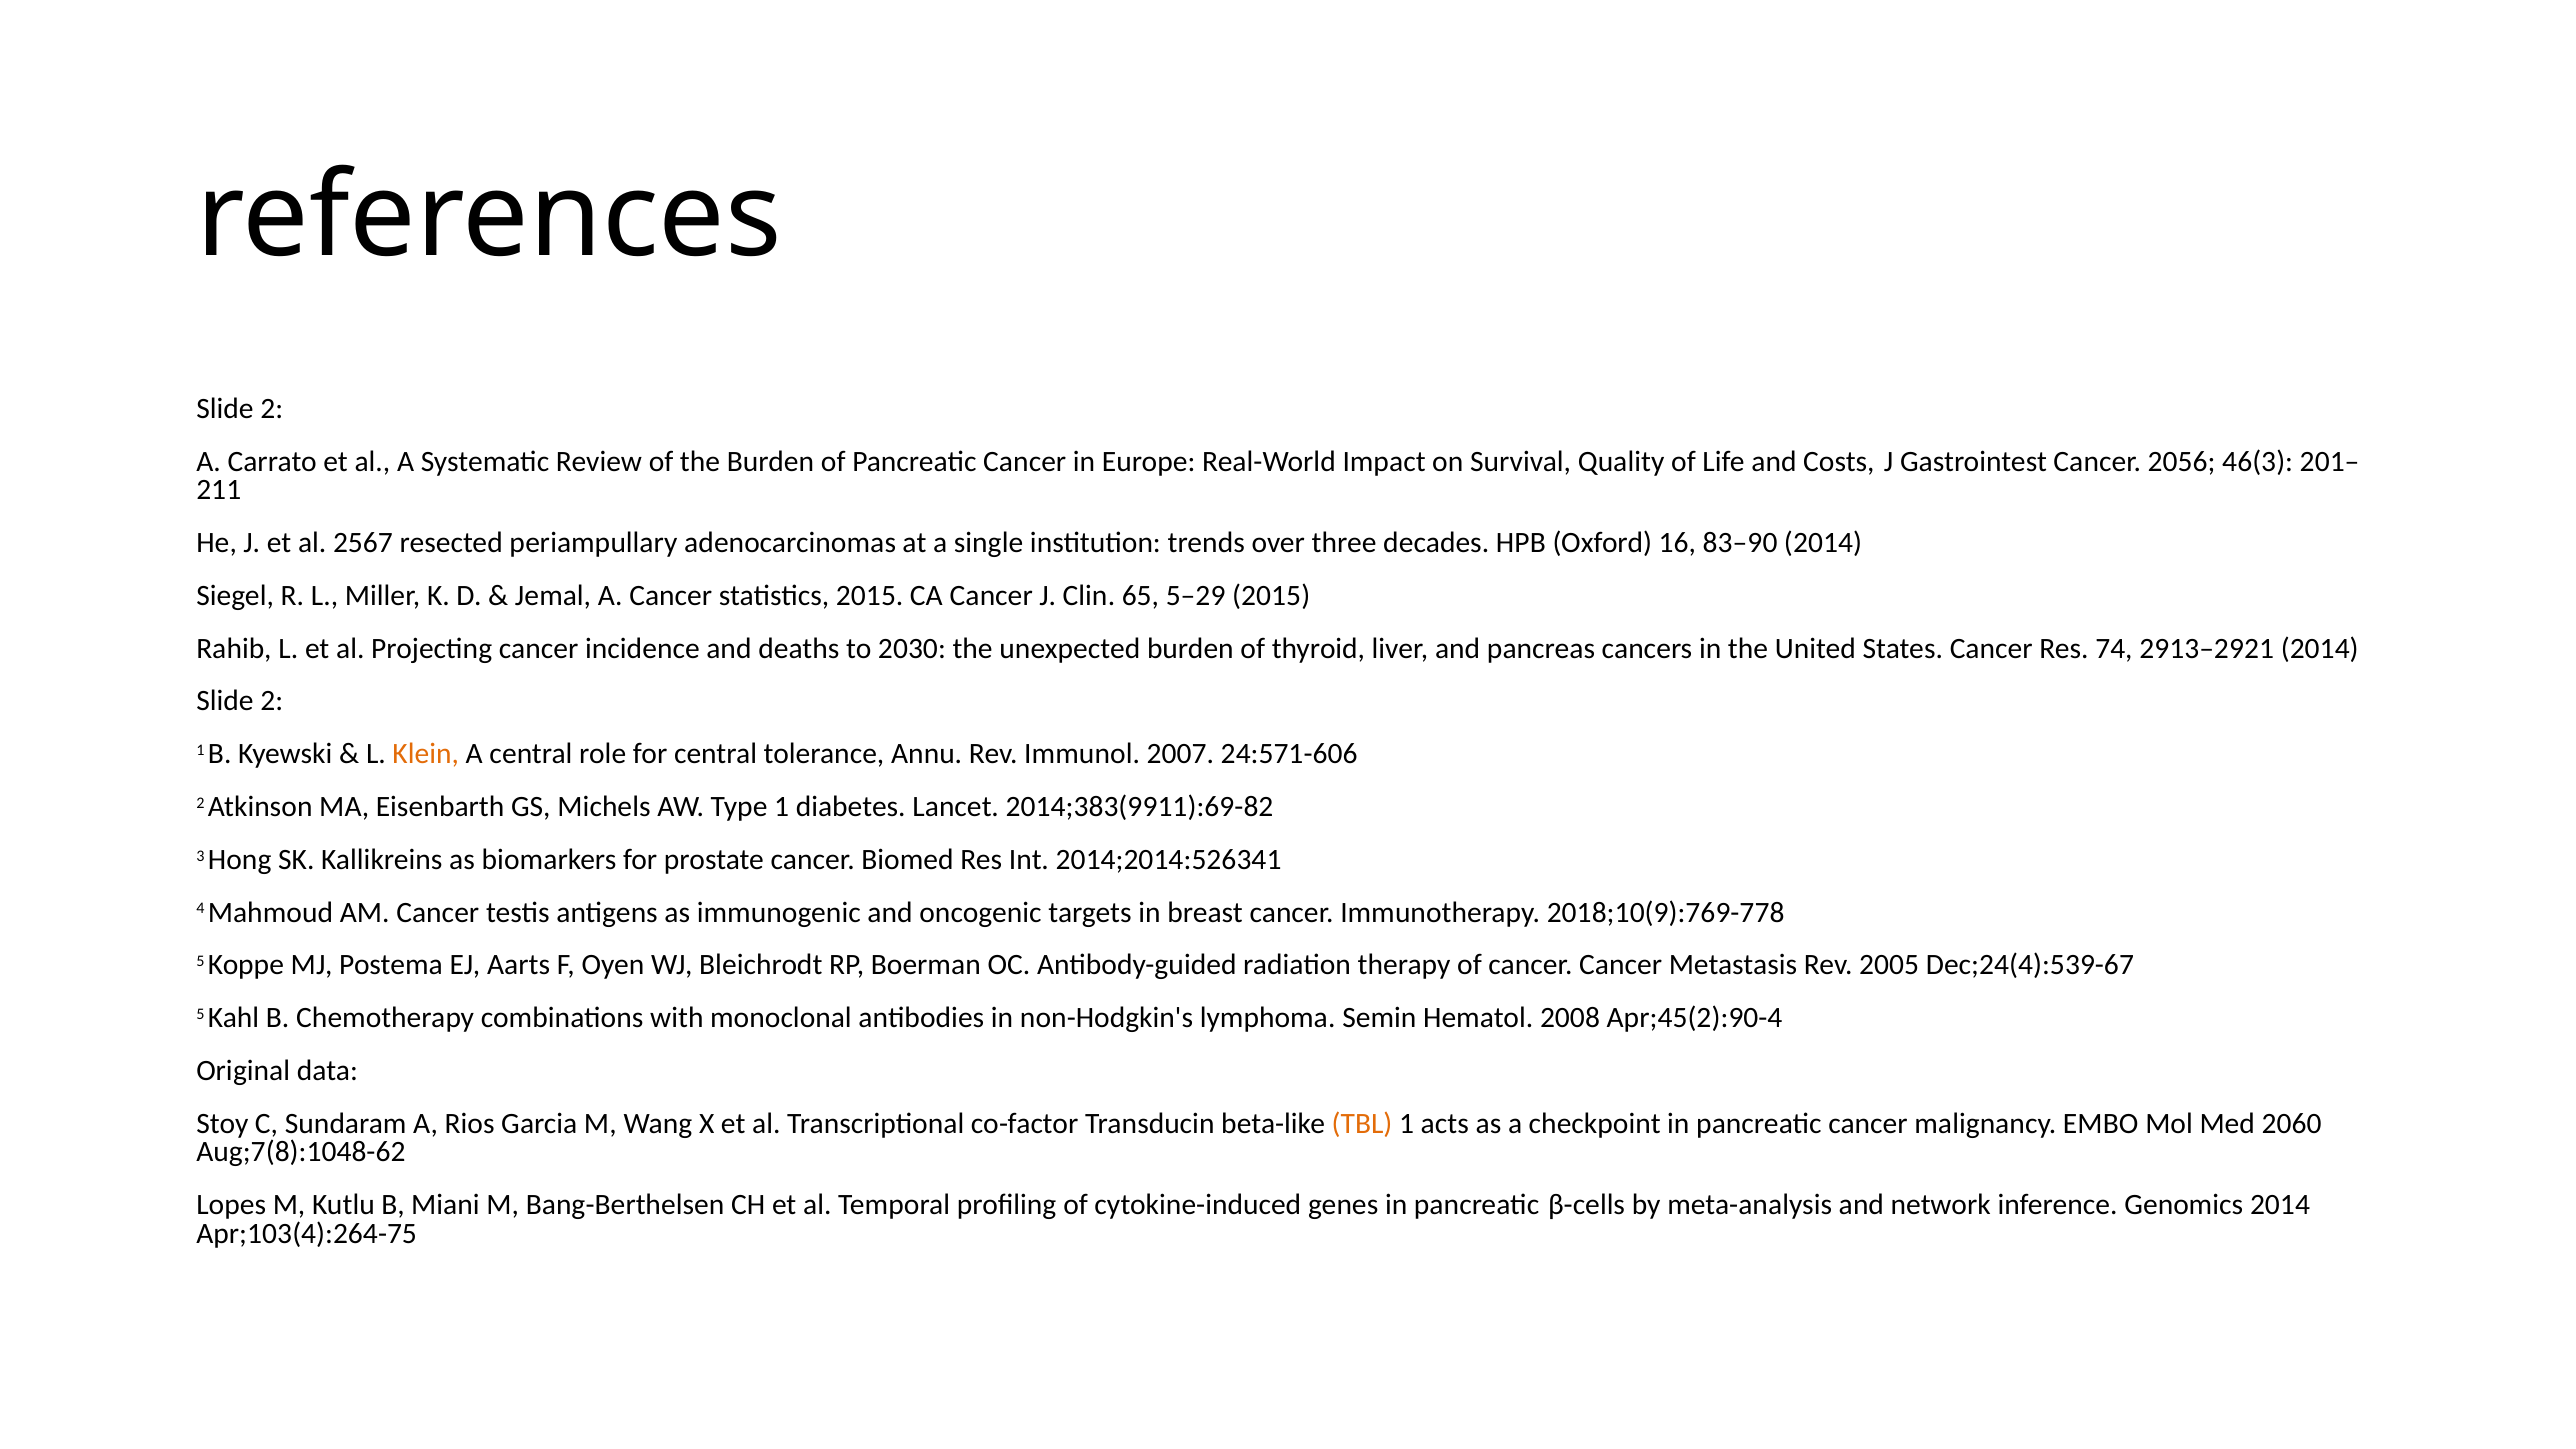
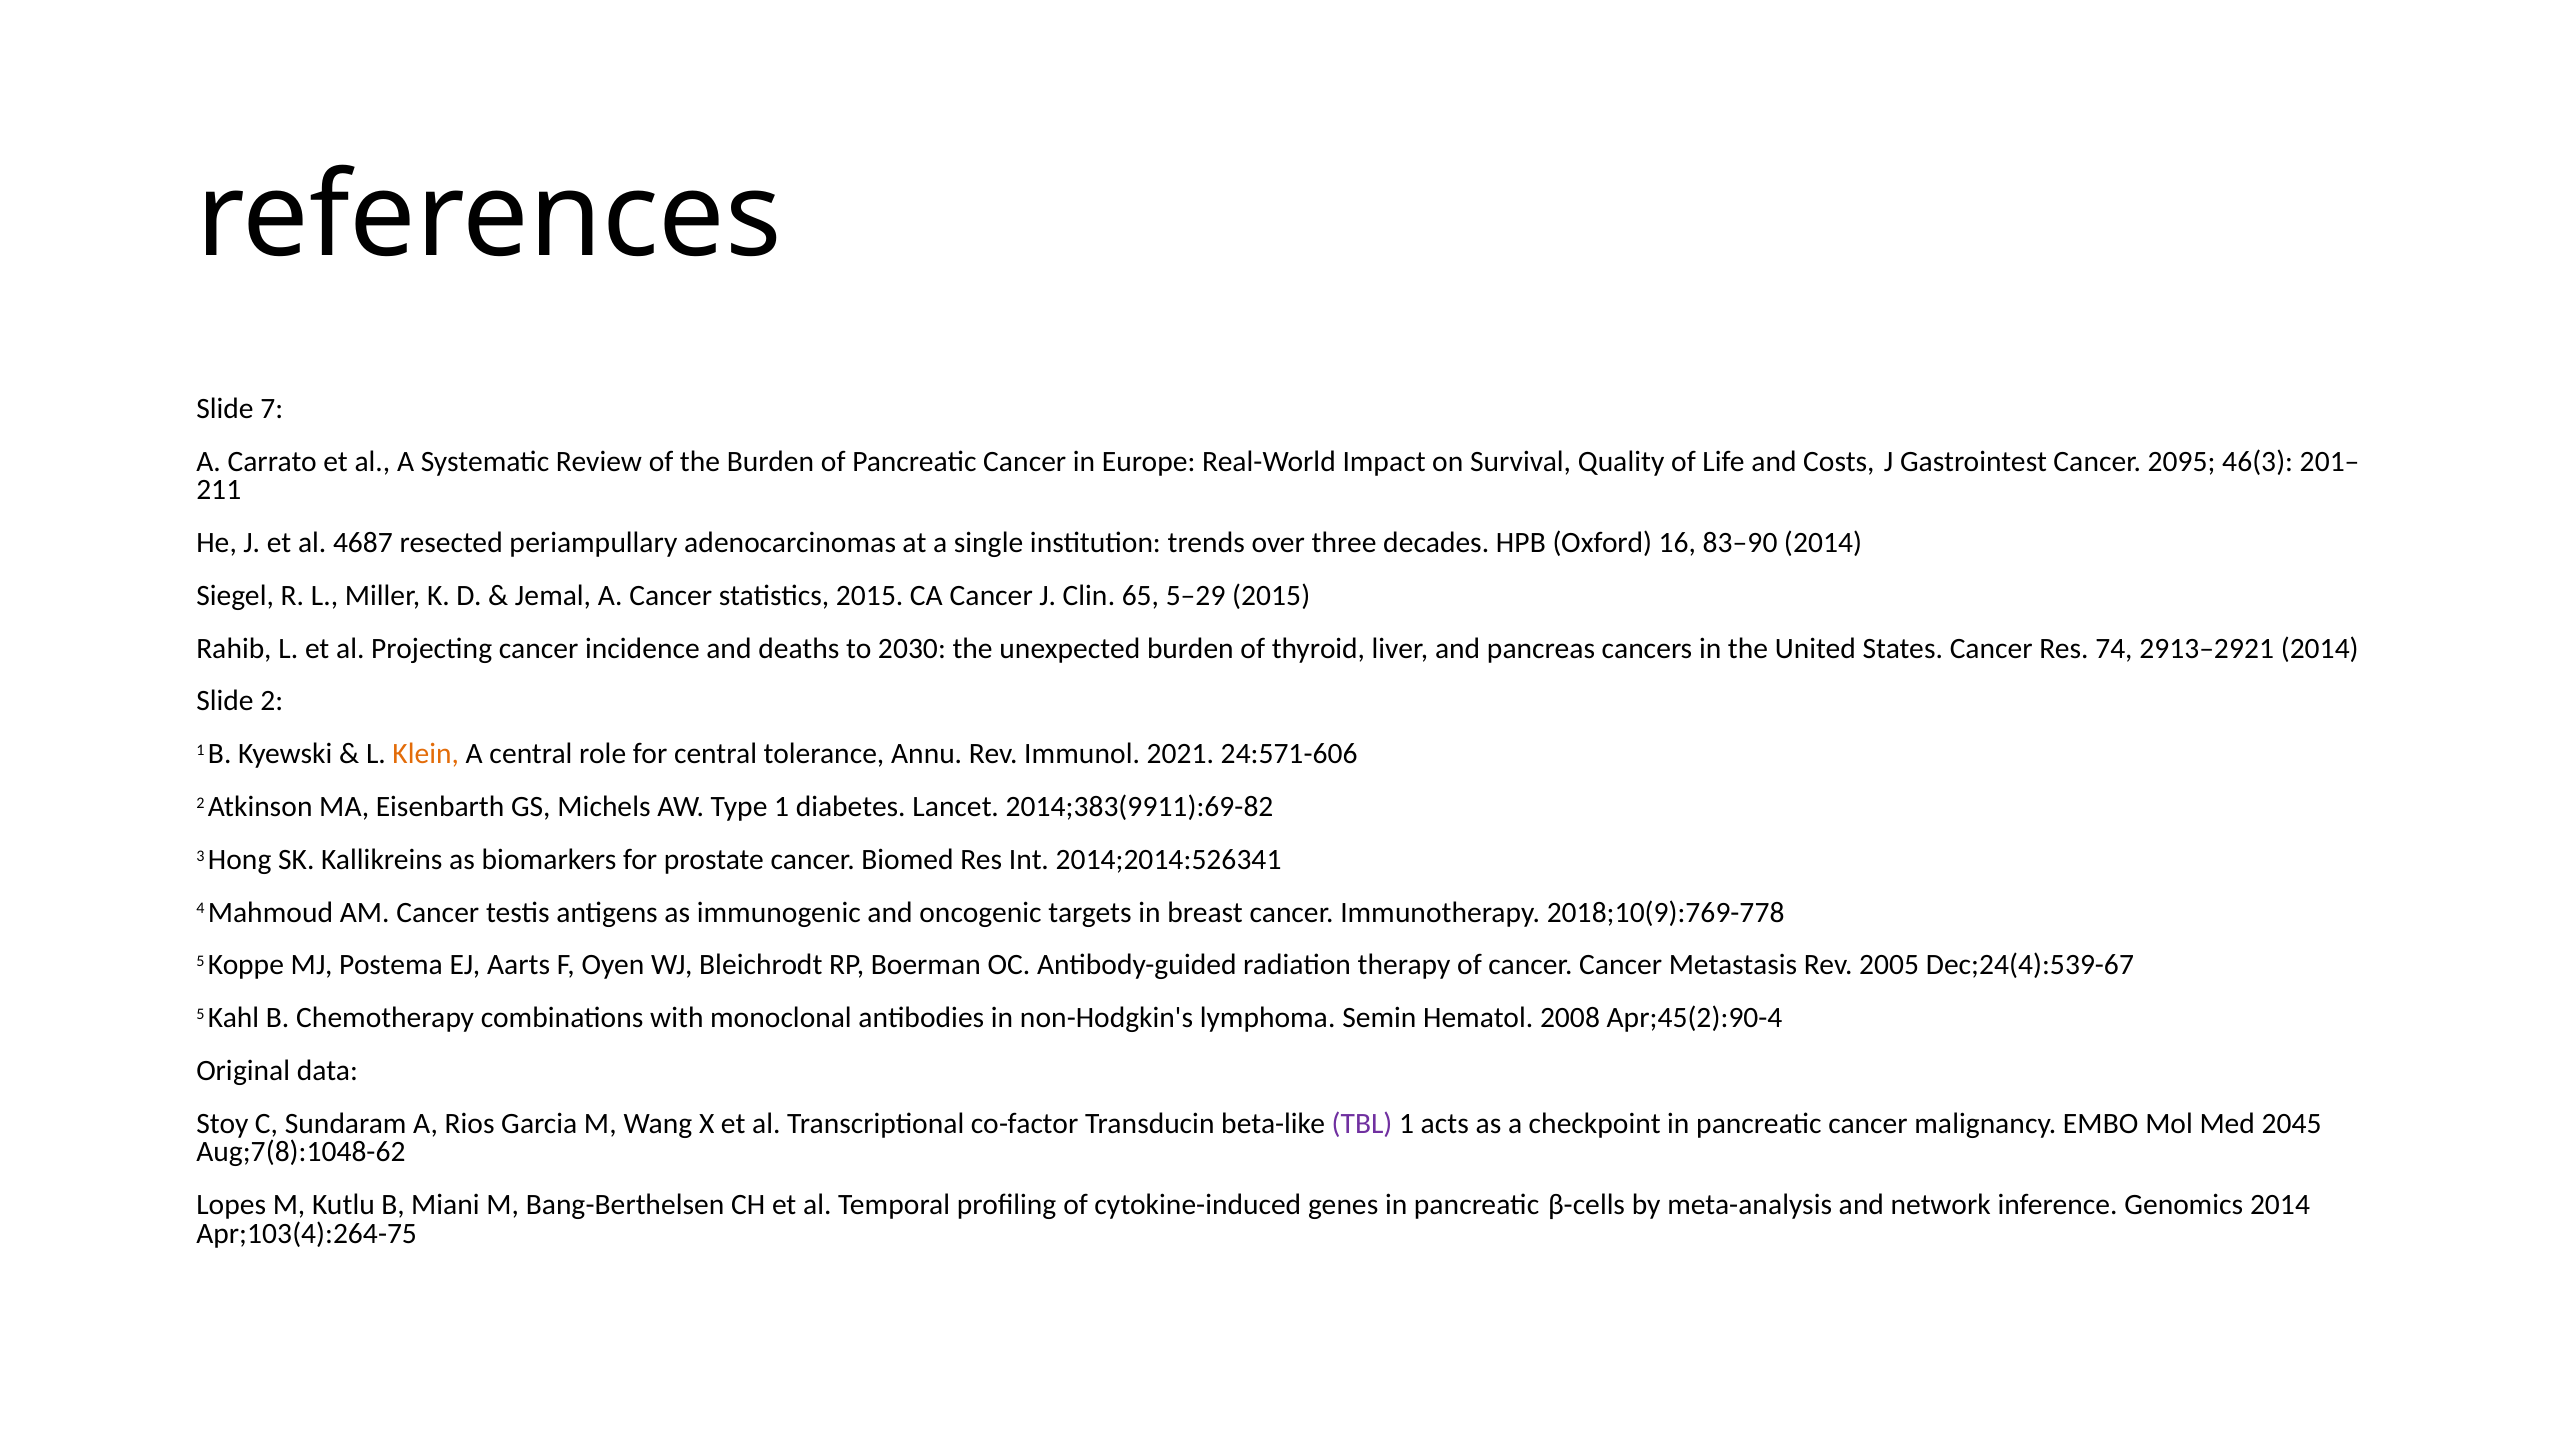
2: 2 -> 7 (272, 409)
2056: 2056 -> 2095 (2182, 461)
2567: 2567 -> 4687 (363, 543)
2007: 2007 -> 2021 (1180, 754)
TBL colour: orange -> purple (1362, 1124)
2060: 2060 -> 2045 (2292, 1124)
